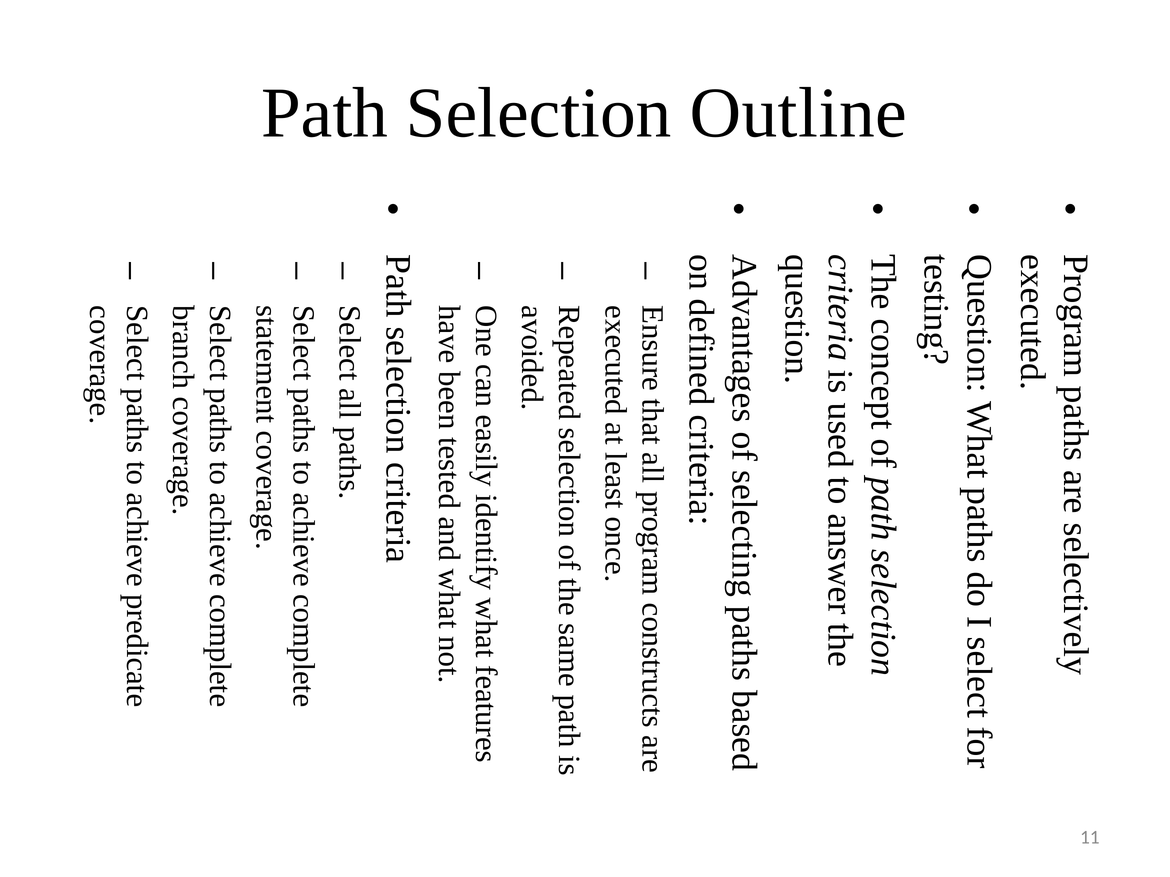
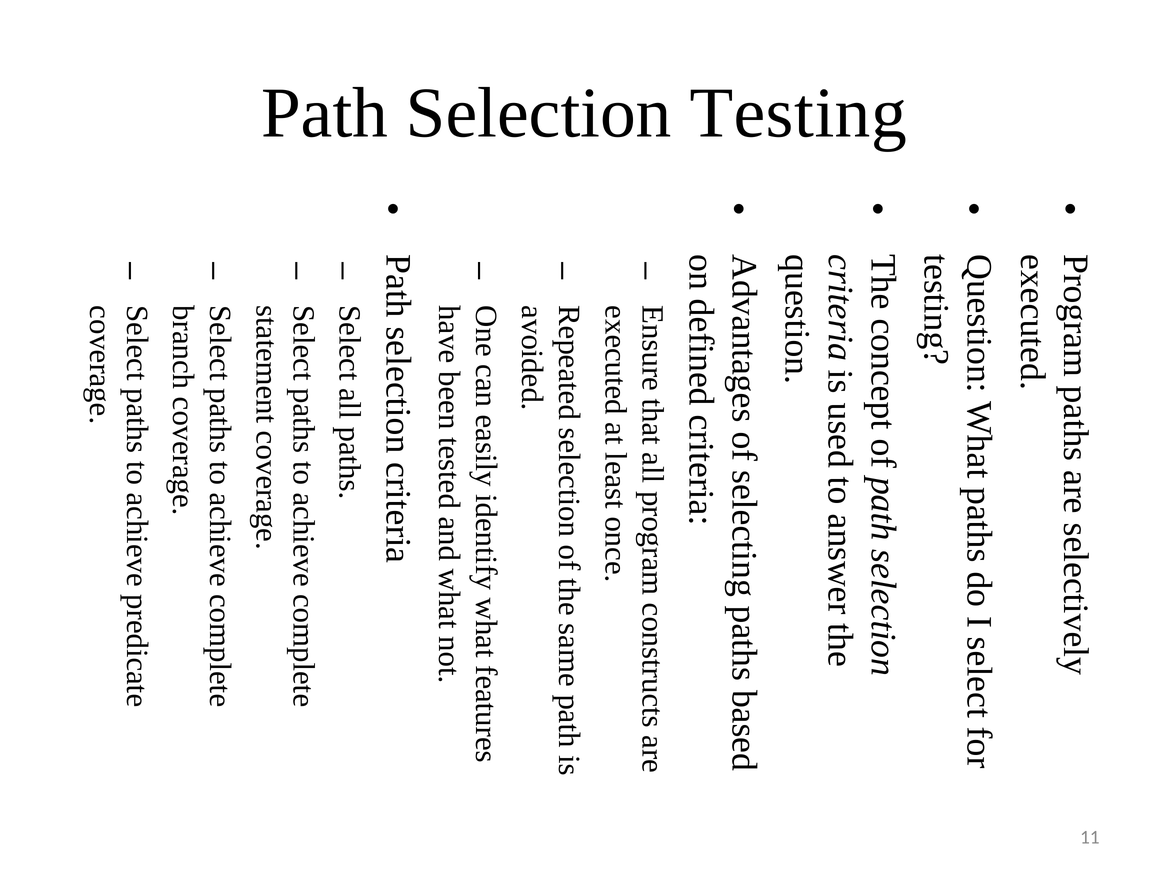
Outline: Outline -> Testing (798, 113)
